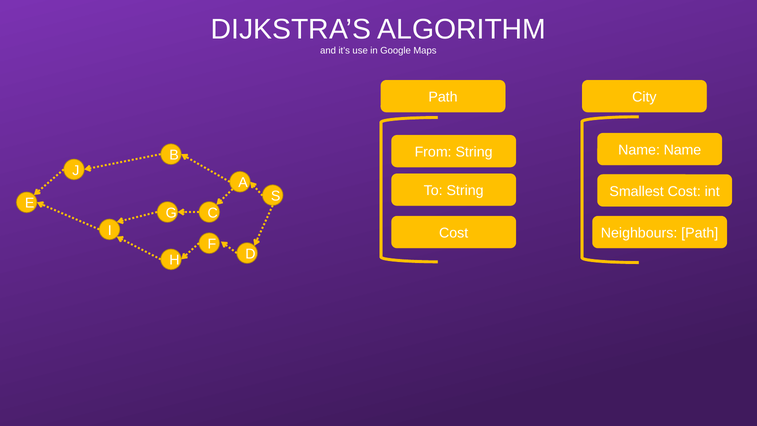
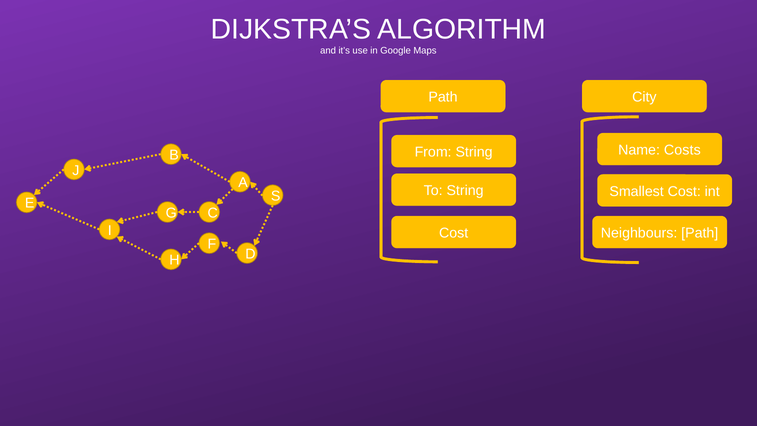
Name Name: Name -> Costs (682, 150)
